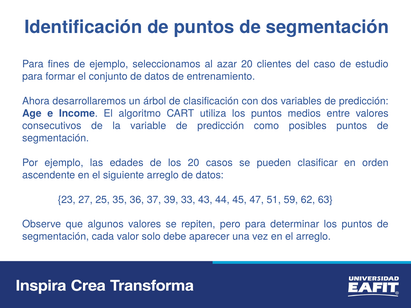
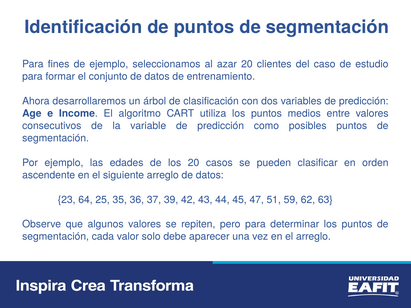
27: 27 -> 64 (86, 200)
33: 33 -> 42 (188, 200)
